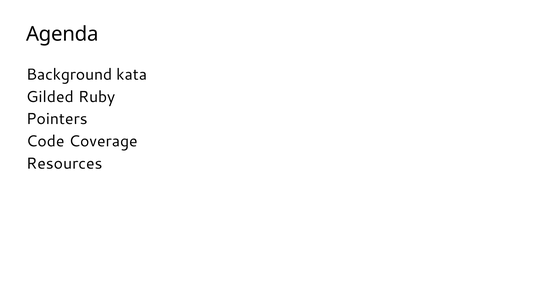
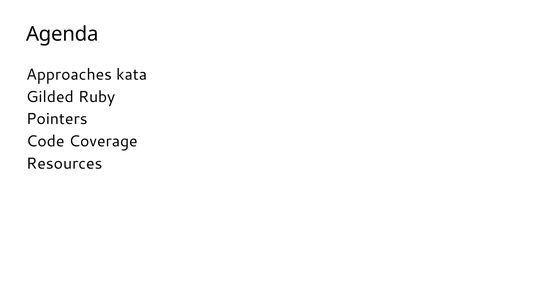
Background: Background -> Approaches (69, 75)
